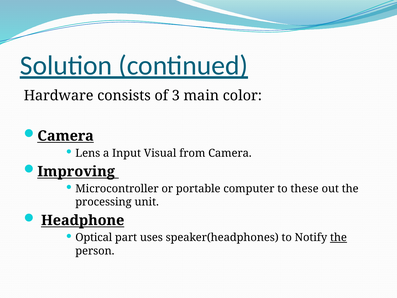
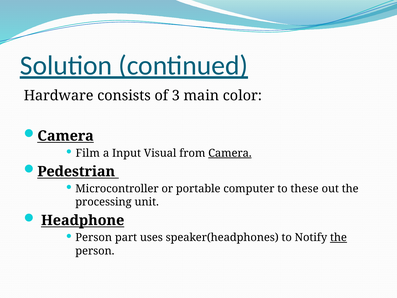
Lens: Lens -> Film (88, 153)
Camera underline: none -> present (230, 153)
Improving: Improving -> Pedestrian (76, 171)
Optical: Optical -> Person (94, 237)
